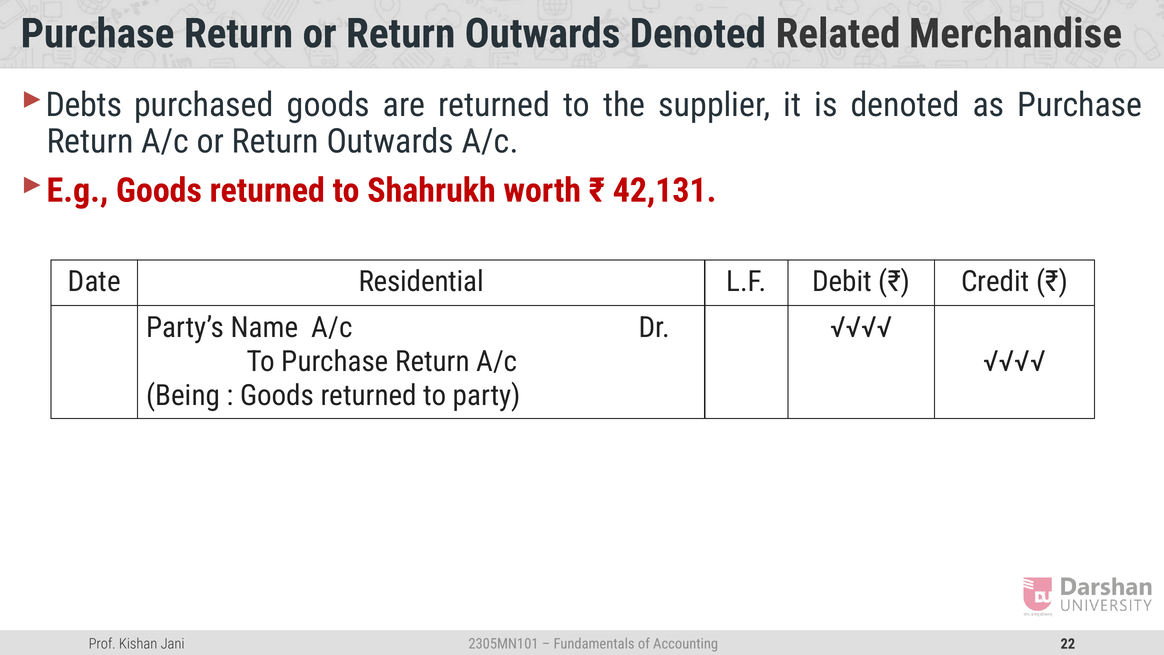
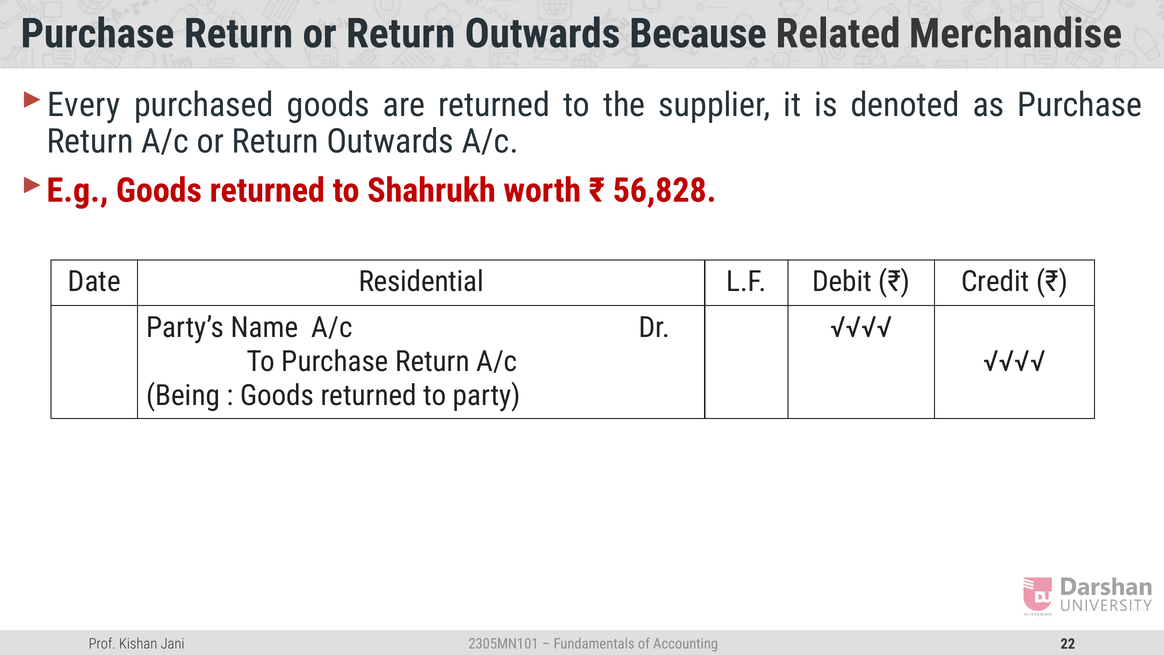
Outwards Denoted: Denoted -> Because (698, 34)
Debts: Debts -> Every (84, 105)
42,131: 42,131 -> 56,828 (665, 190)
